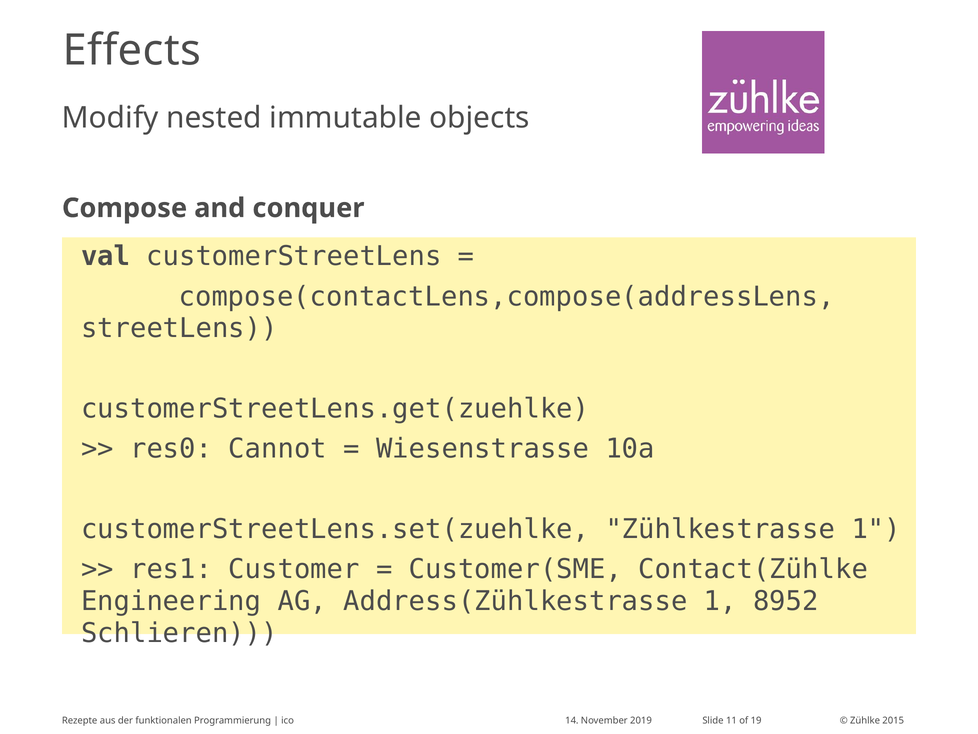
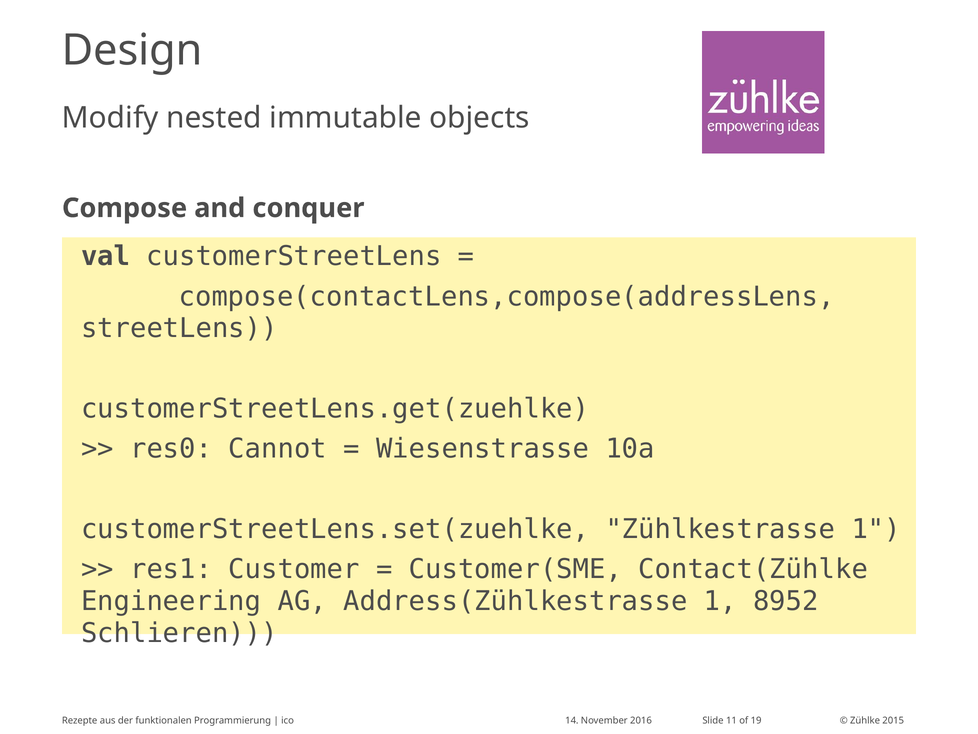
Effects: Effects -> Design (132, 50)
2019: 2019 -> 2016 (641, 720)
